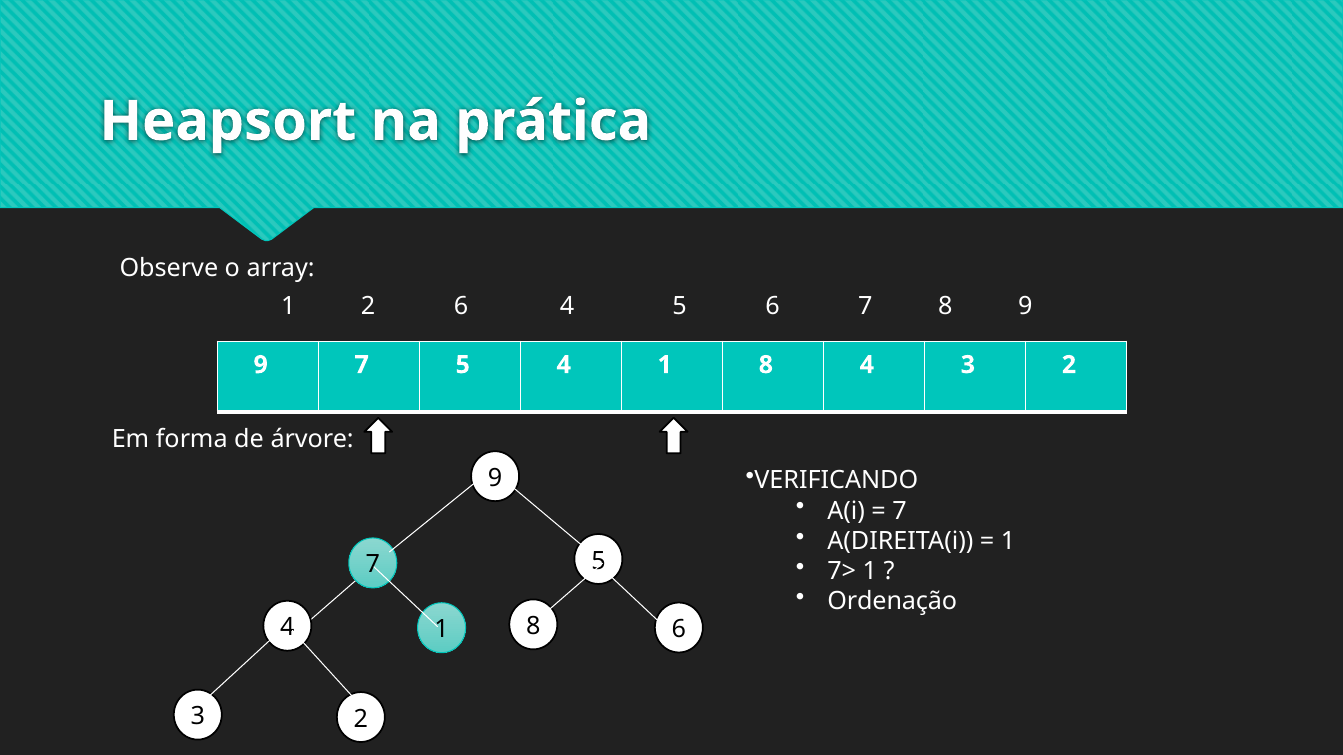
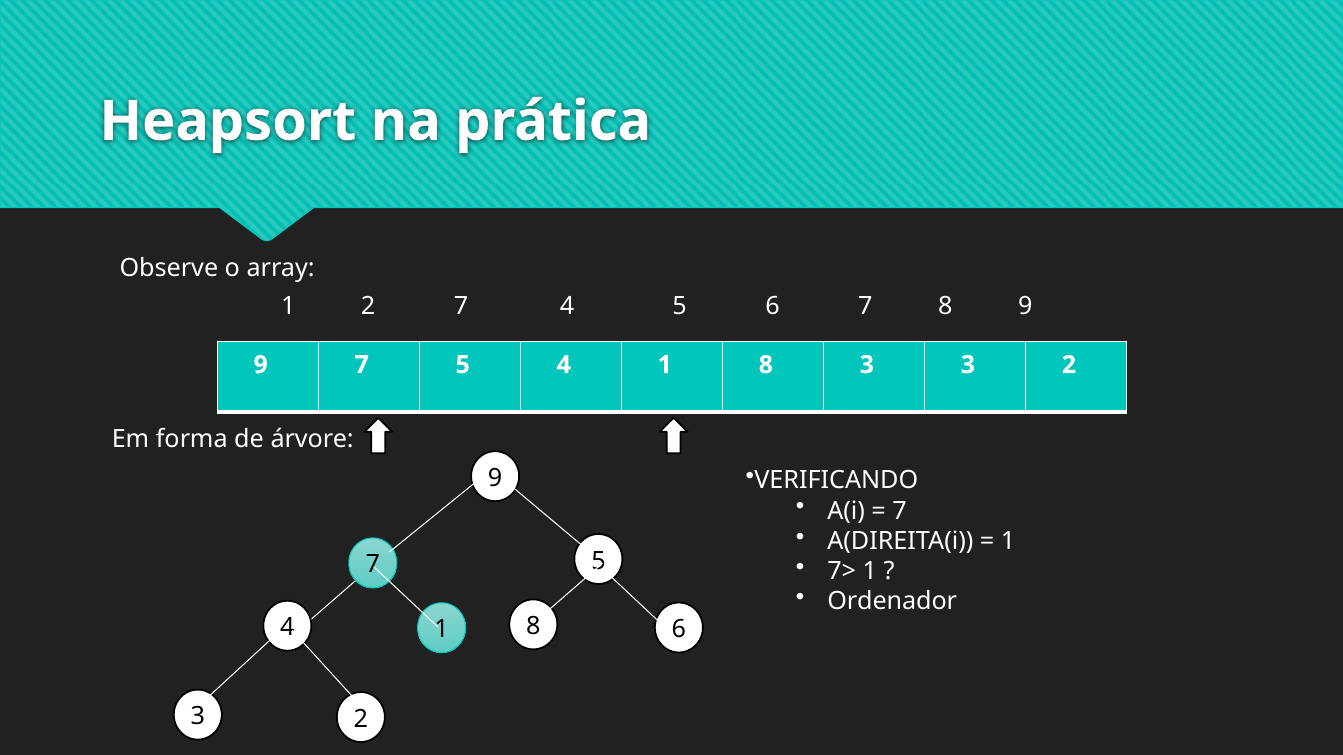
2 6: 6 -> 7 (461, 307)
8 4: 4 -> 3 (867, 365)
Ordenação: Ordenação -> Ordenador (892, 602)
